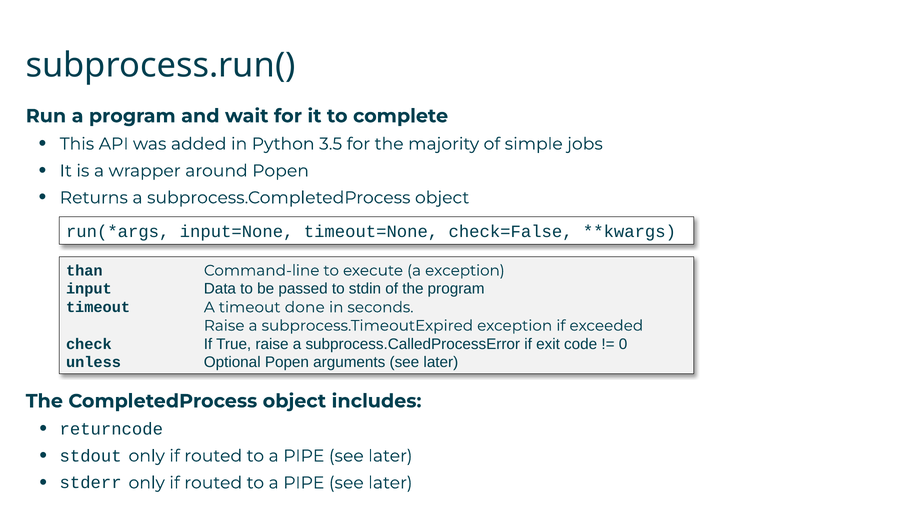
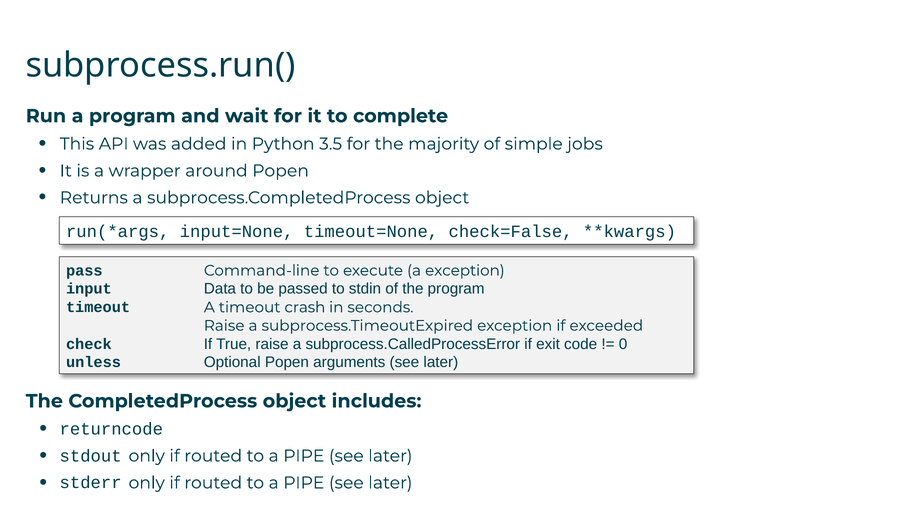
than: than -> pass (84, 271)
done: done -> crash (305, 307)
